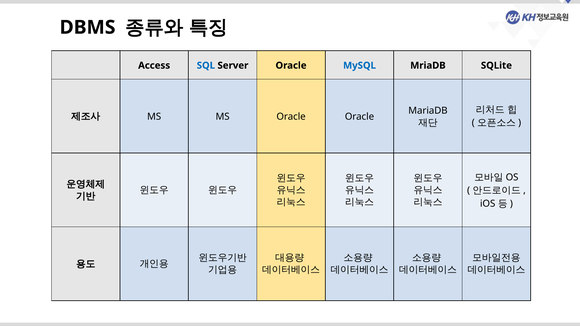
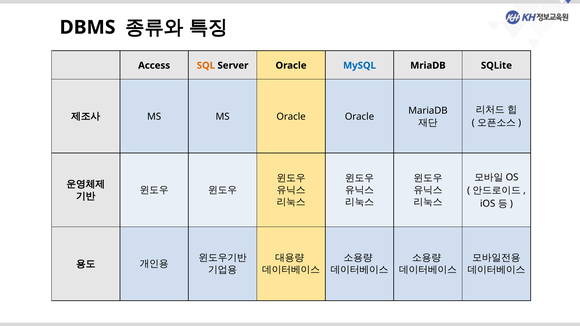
SQL colour: blue -> orange (206, 66)
